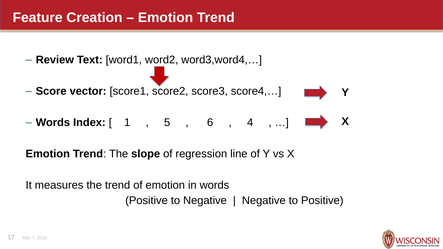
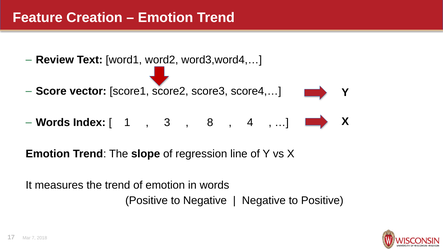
5: 5 -> 3 (167, 123)
6: 6 -> 8 (210, 123)
